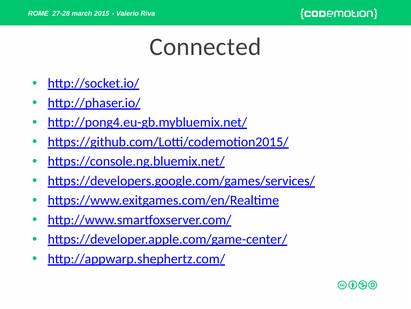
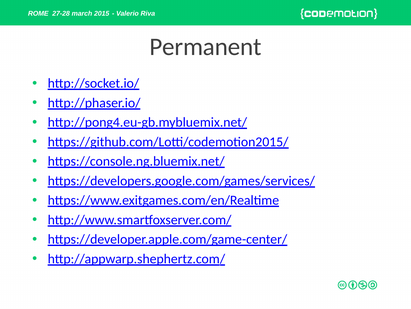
Connected: Connected -> Permanent (206, 47)
